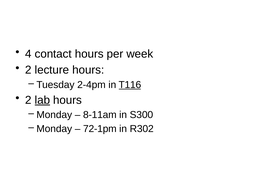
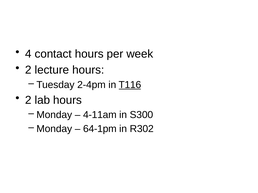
lab underline: present -> none (42, 100)
8-11am: 8-11am -> 4-11am (100, 115)
72-1pm: 72-1pm -> 64-1pm (100, 129)
